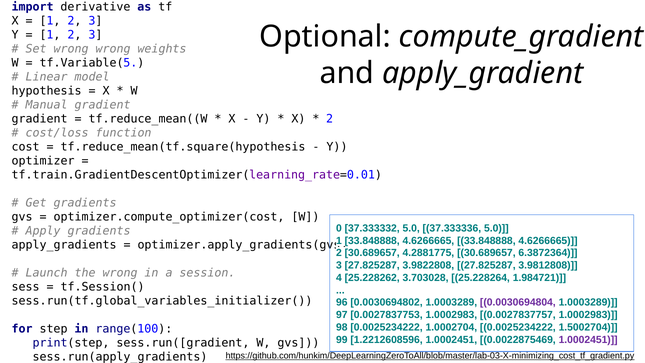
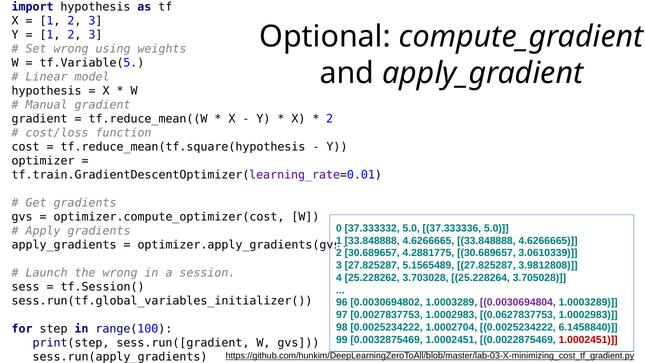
import derivative: derivative -> hypothesis (95, 7)
wrong wrong: wrong -> using (113, 49)
6.3872364: 6.3872364 -> 3.0610339 (548, 253)
3.9822808: 3.9822808 -> 5.1565489 (428, 265)
1.984721: 1.984721 -> 3.705028 (539, 278)
0.0027837757: 0.0027837757 -> 0.0627837753 (518, 315)
1.5002704: 1.5002704 -> 6.1458840 (588, 327)
1.2212608596: 1.2212608596 -> 0.0032875469 (387, 339)
1.0002451 colour: purple -> red (588, 339)
